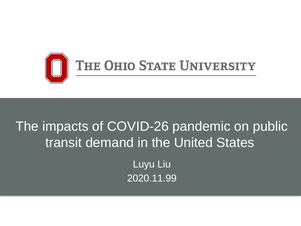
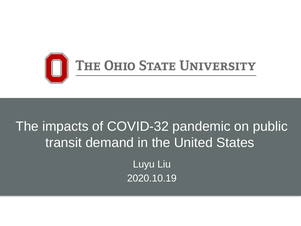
COVID-26: COVID-26 -> COVID-32 (138, 126)
2020.11.99: 2020.11.99 -> 2020.10.19 (152, 178)
